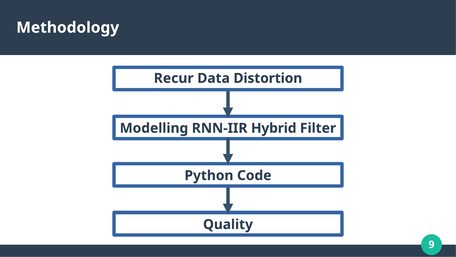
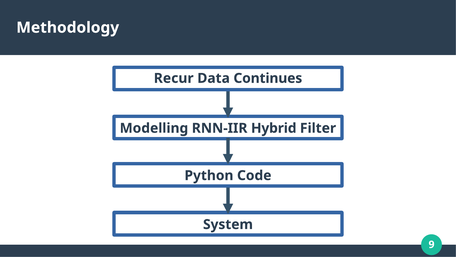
Distortion: Distortion -> Continues (268, 78)
Quality: Quality -> System (228, 224)
